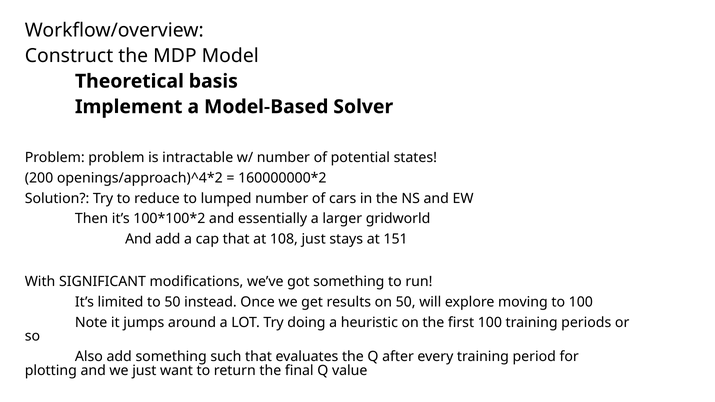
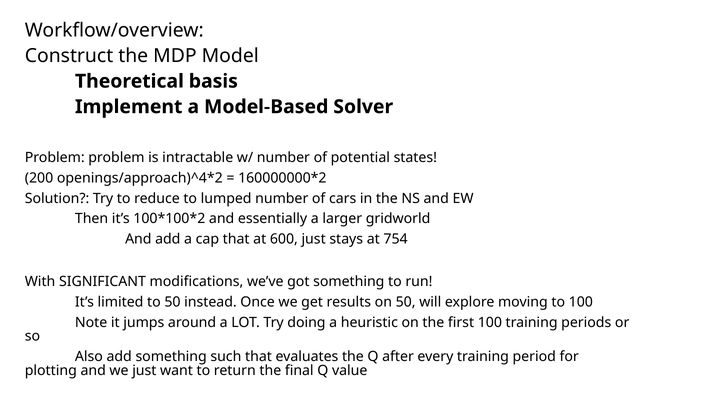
108: 108 -> 600 (284, 239)
151: 151 -> 754 (396, 239)
